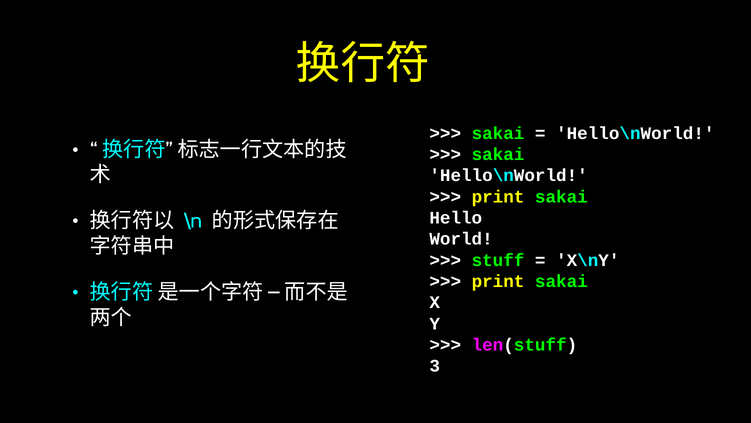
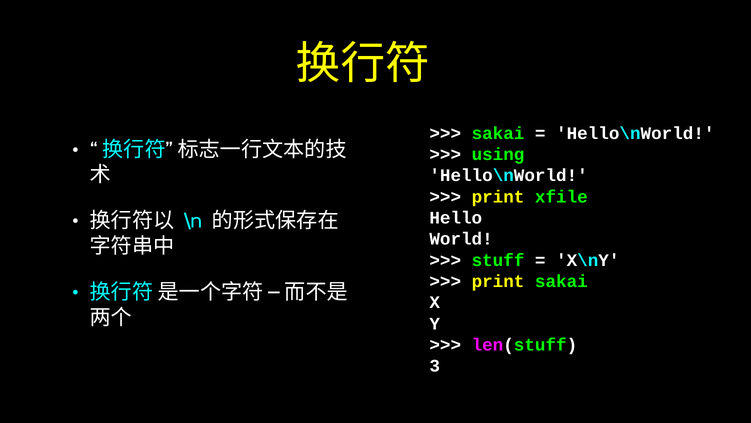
sakai: sakai -> using (498, 154)
sakai: sakai -> xfile (561, 197)
